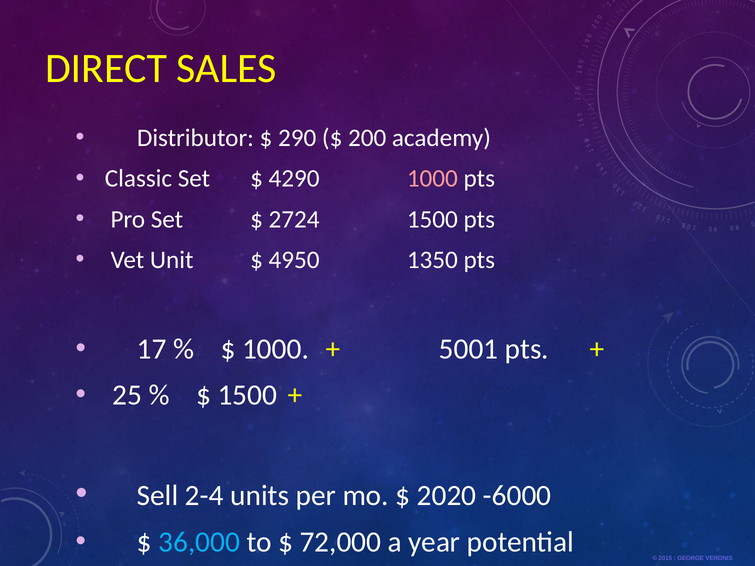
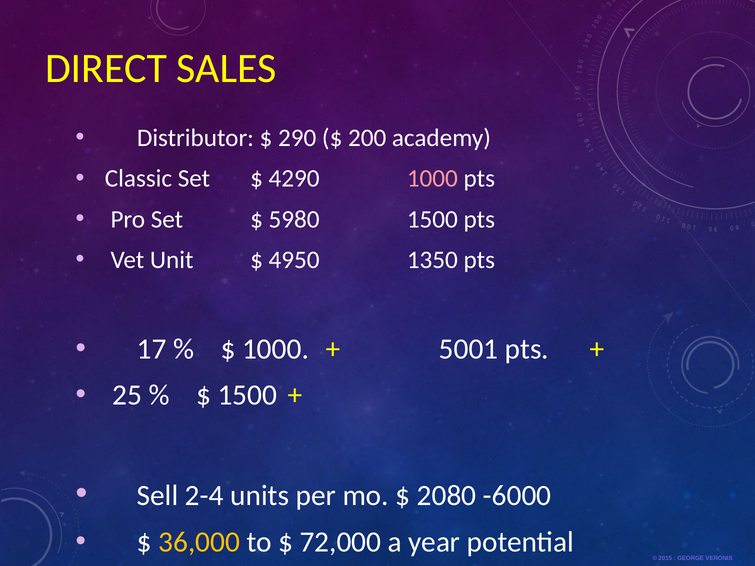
2724: 2724 -> 5980 (294, 219)
2020: 2020 -> 2080 (447, 496)
36,000 colour: light blue -> yellow (199, 542)
